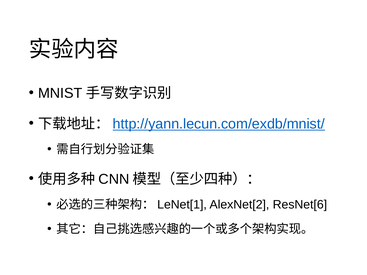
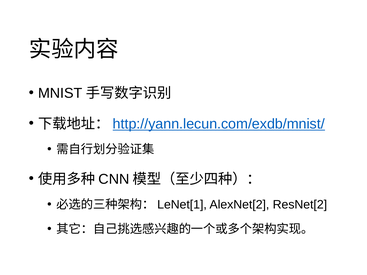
ResNet[6: ResNet[6 -> ResNet[2 (300, 205)
